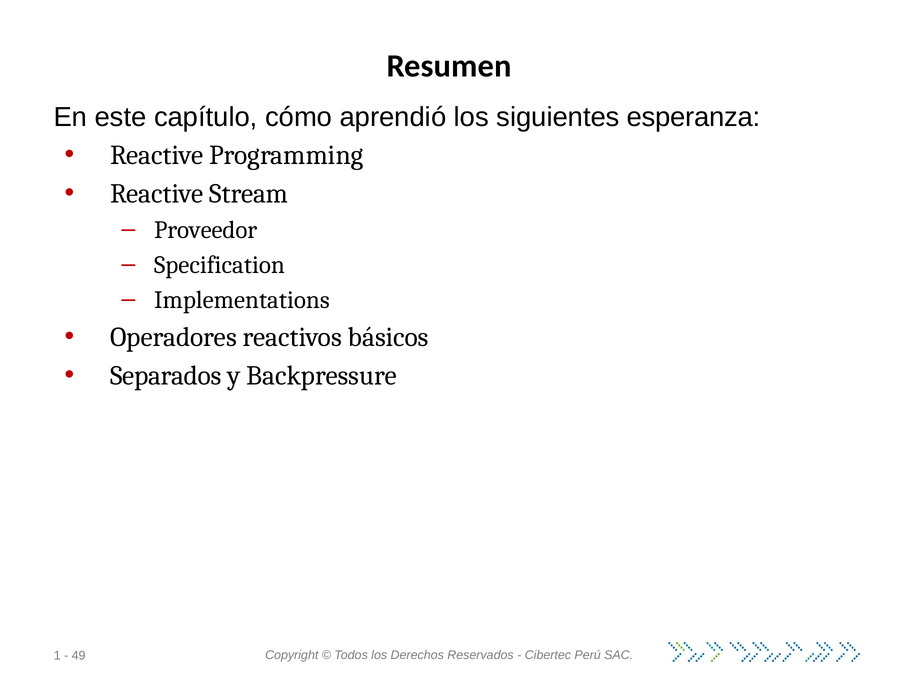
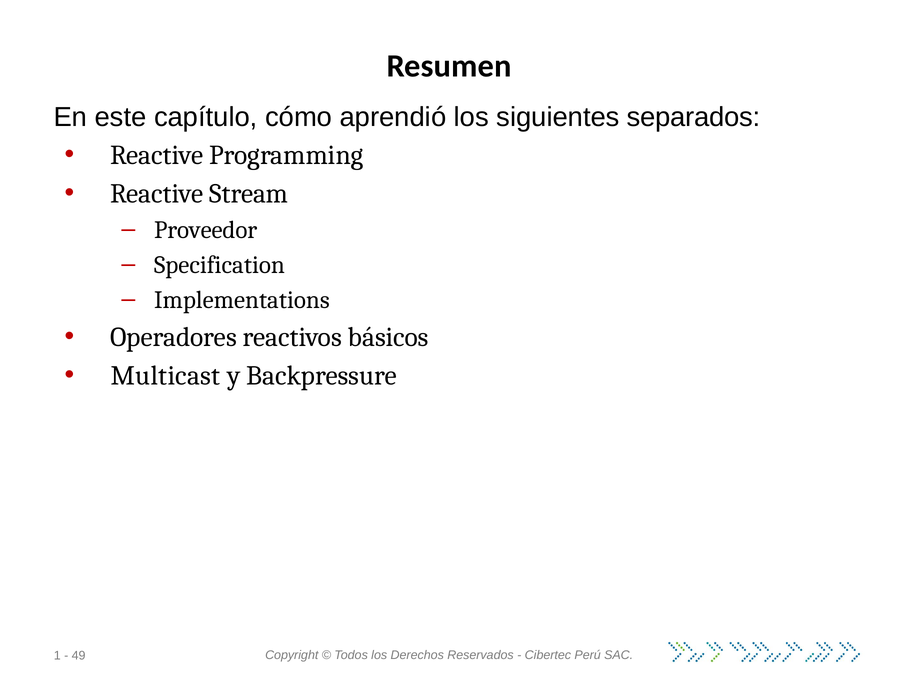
esperanza: esperanza -> separados (694, 117)
Separados: Separados -> Multicast (166, 376)
